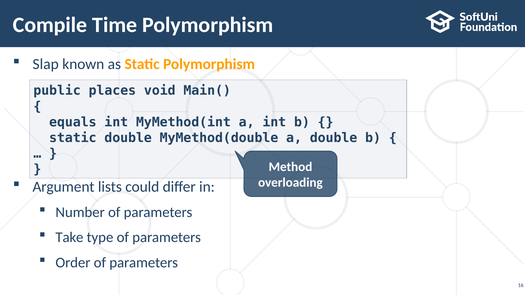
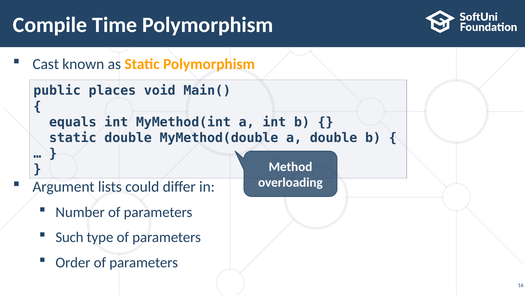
Slap: Slap -> Cast (46, 64)
Take: Take -> Such (69, 238)
